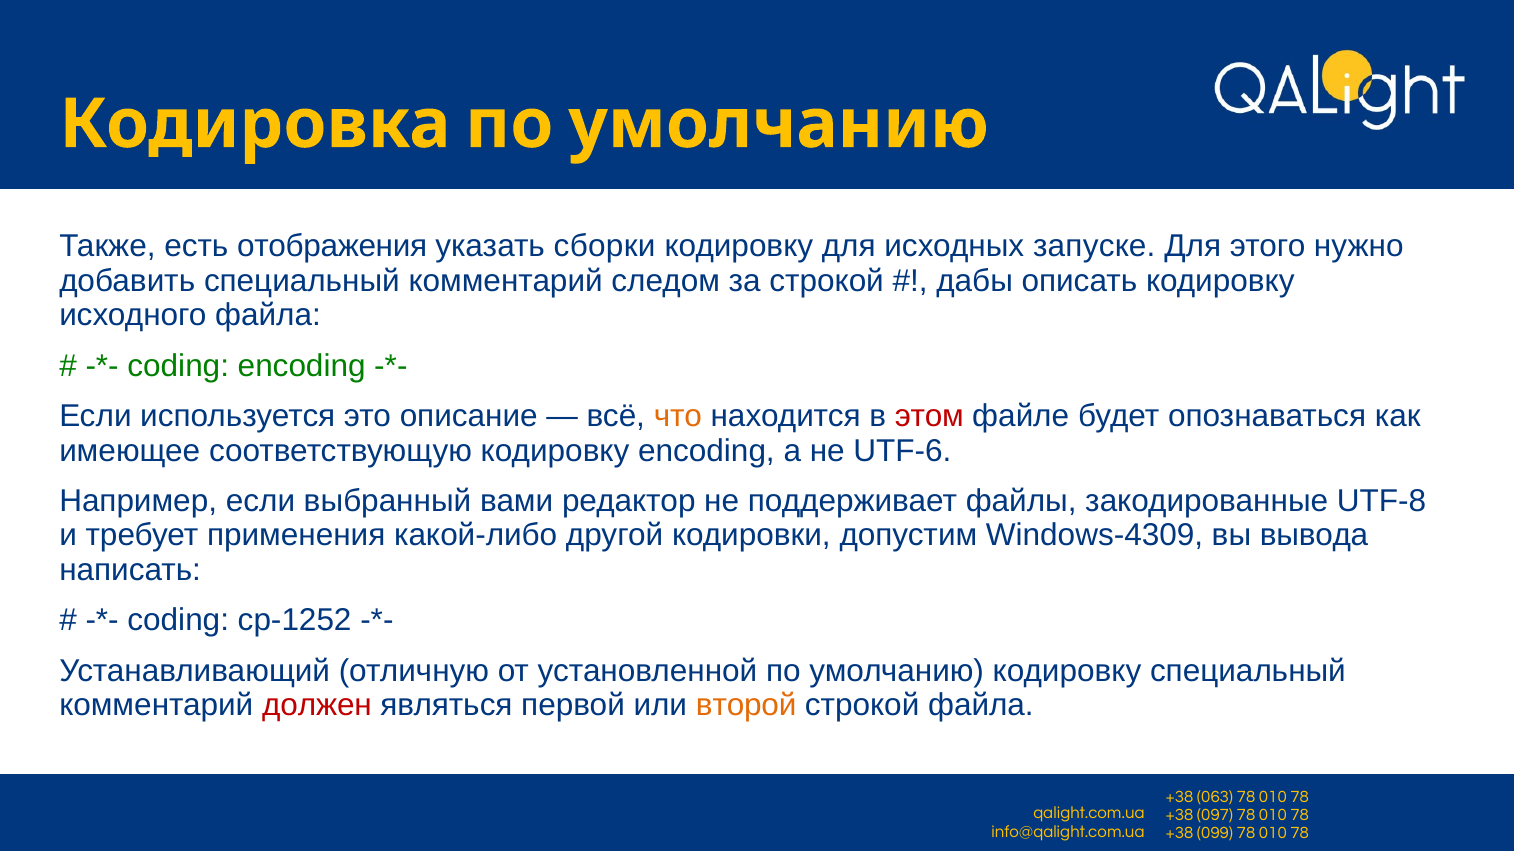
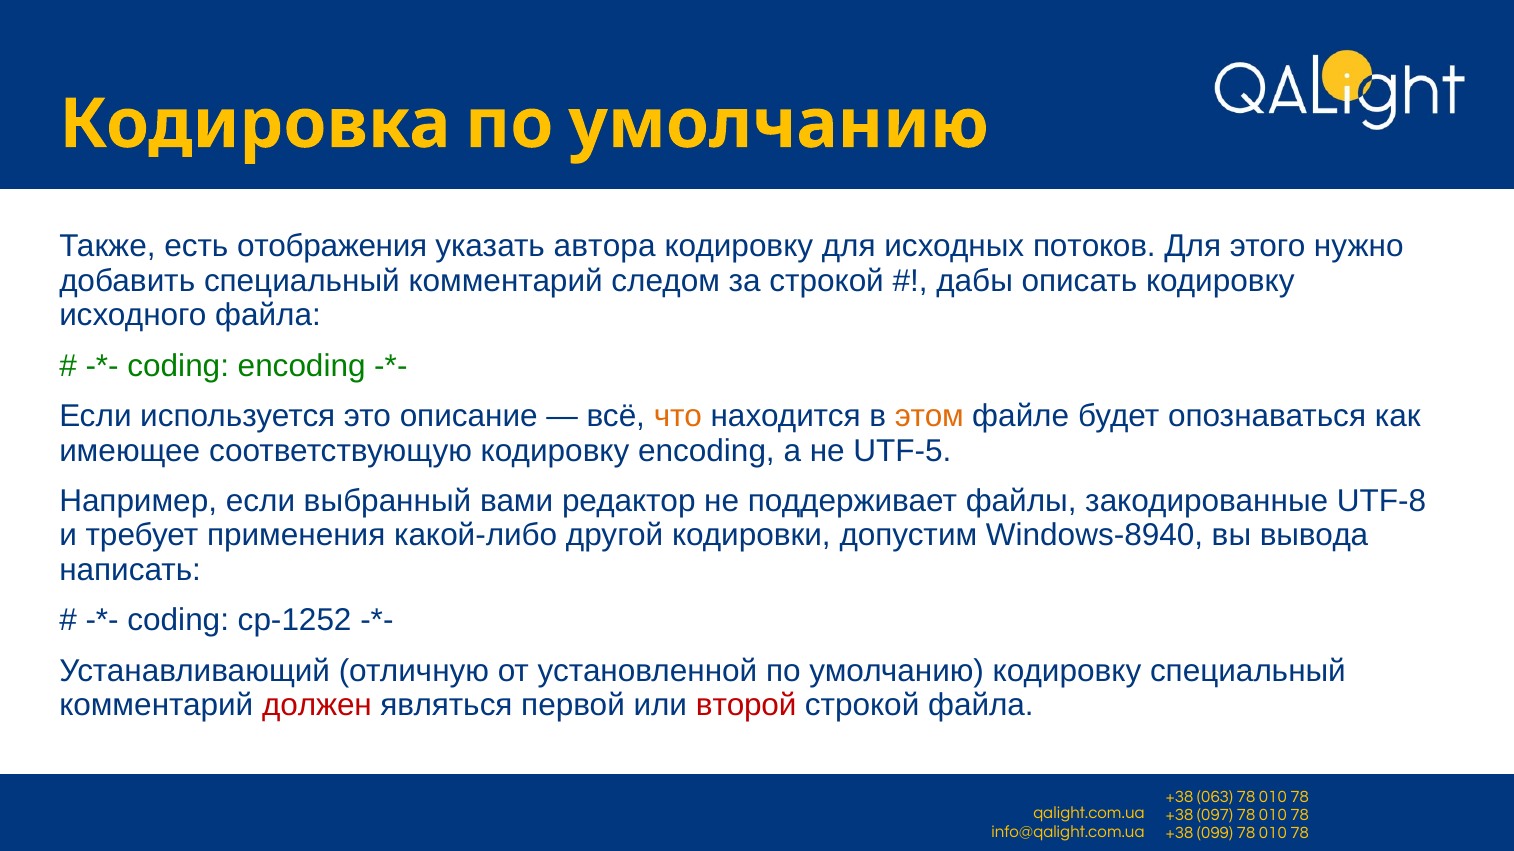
сборки: сборки -> автора (605, 247)
запуске: запуске -> потоков (1094, 247)
этом colour: red -> orange (929, 417)
UTF-6: UTF-6 -> UTF-5 (902, 451)
Windows-4309: Windows-4309 -> Windows-8940 (1095, 536)
второй colour: orange -> red (746, 706)
